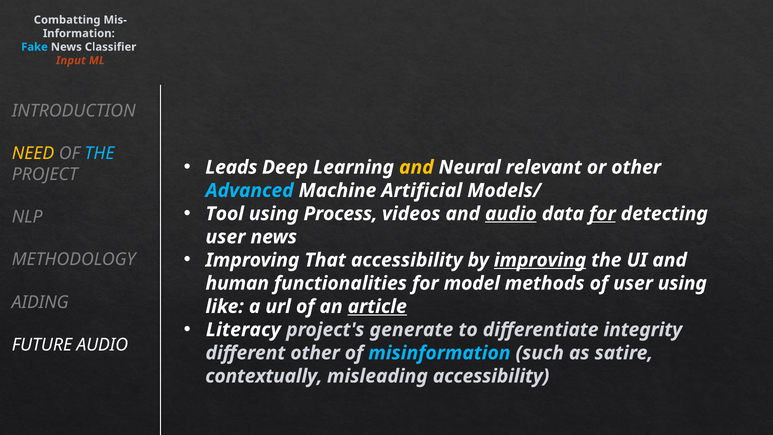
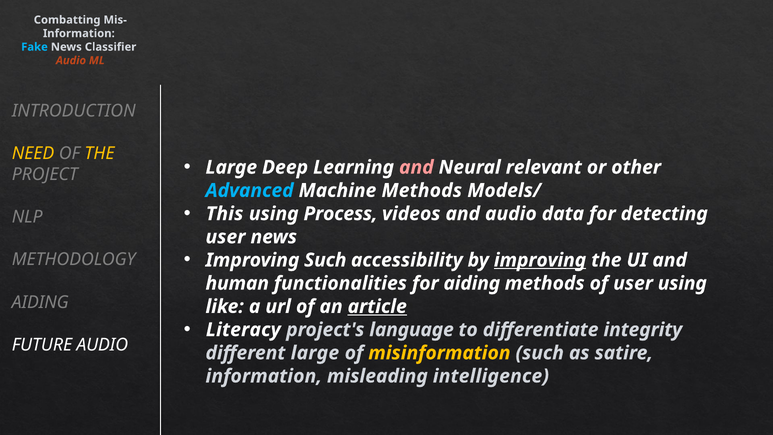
Input: Input -> Audio (71, 60)
THE colour: light blue -> yellow (100, 153)
Leads: Leads -> Large (231, 167)
and colour: yellow -> pink (416, 167)
Machine Artificial: Artificial -> Methods (422, 190)
Tool: Tool -> This (225, 214)
audio underline: present -> none (511, 214)
for underline: present -> none (602, 214)
Improving That: That -> Such (325, 260)
for model: model -> aiding (472, 283)
generate: generate -> language (412, 330)
different other: other -> large (315, 353)
misinformation colour: light blue -> yellow (439, 353)
contextually: contextually -> information (264, 376)
misleading accessibility: accessibility -> intelligence (491, 376)
